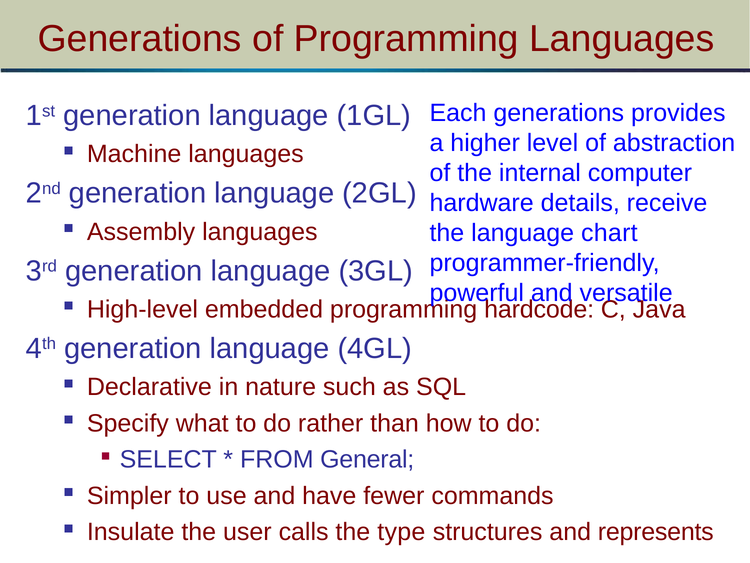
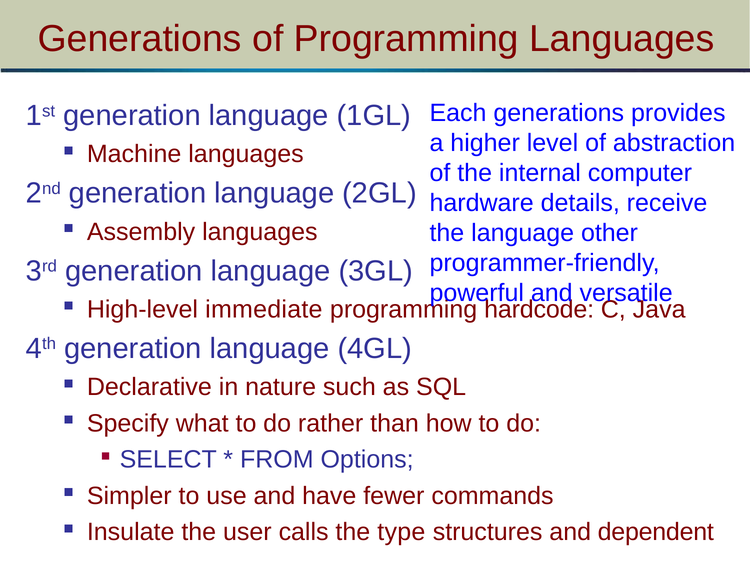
chart: chart -> other (609, 233)
embedded: embedded -> immediate (264, 309)
General: General -> Options (367, 459)
represents: represents -> dependent (656, 532)
